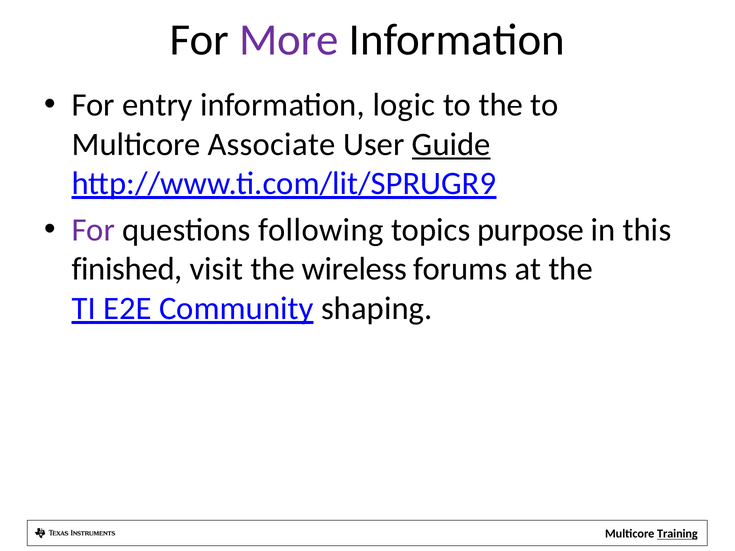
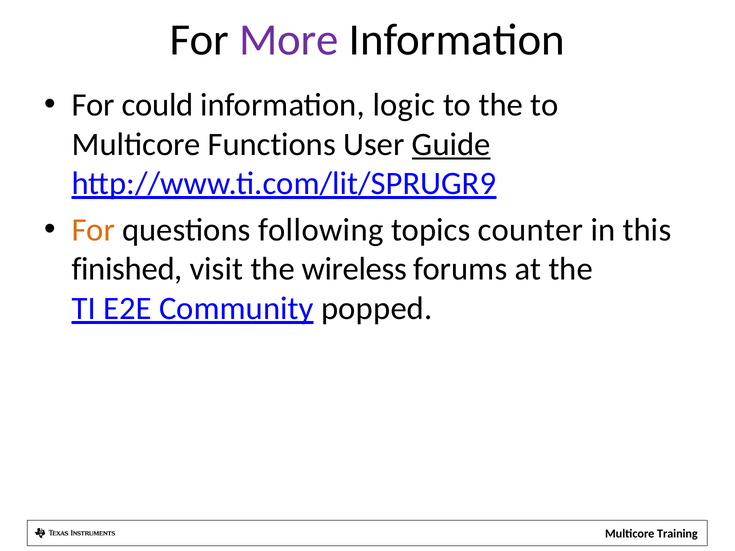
entry: entry -> could (158, 105)
Associate: Associate -> Functions (272, 144)
For colour: purple -> orange (93, 230)
purpose: purpose -> counter (530, 230)
shaping: shaping -> popped (377, 309)
Training underline: present -> none (677, 534)
